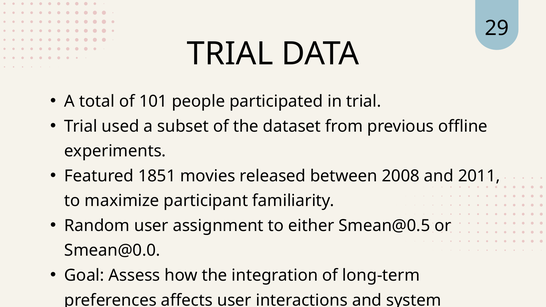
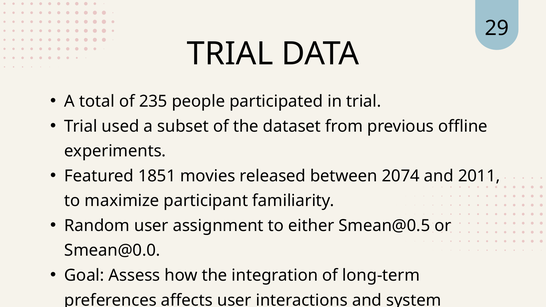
101: 101 -> 235 (153, 101)
2008: 2008 -> 2074 (401, 176)
